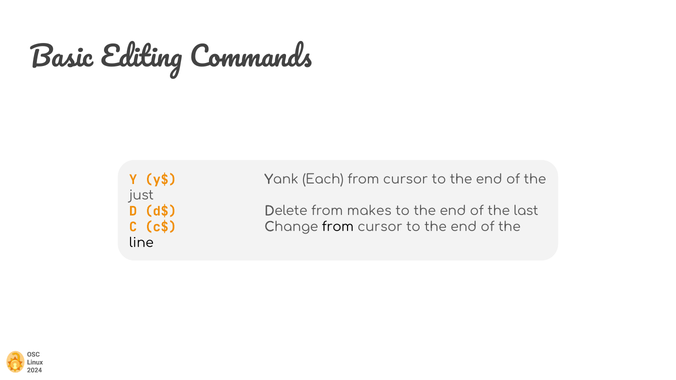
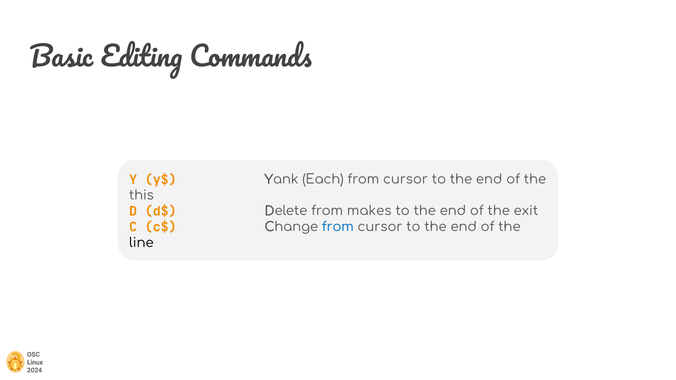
just: just -> this (141, 196)
last: last -> exit (526, 211)
from colour: black -> blue (338, 227)
